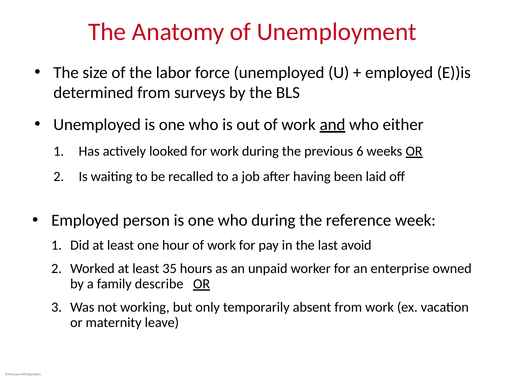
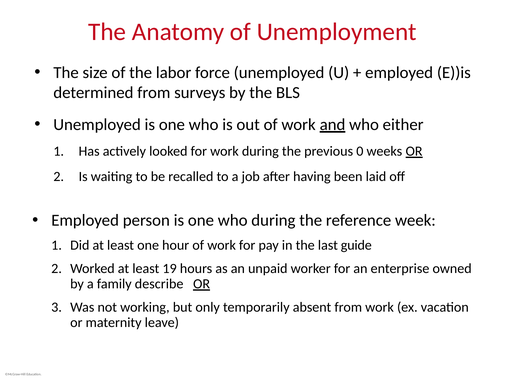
6: 6 -> 0 (360, 152)
avoid: avoid -> guide (356, 246)
35: 35 -> 19 (170, 269)
